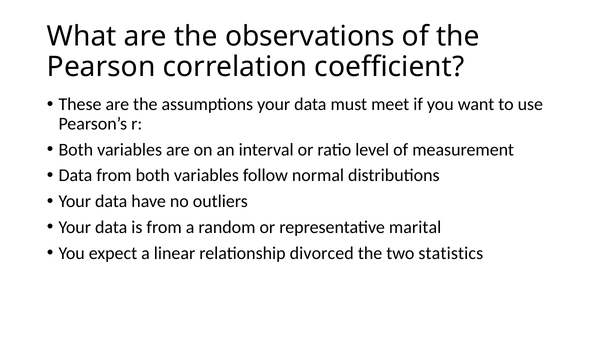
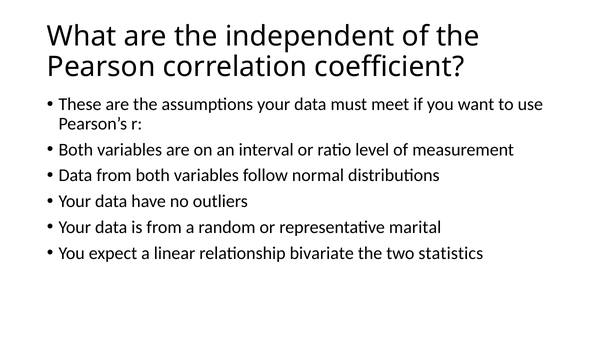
observations: observations -> independent (310, 37)
divorced: divorced -> bivariate (322, 253)
